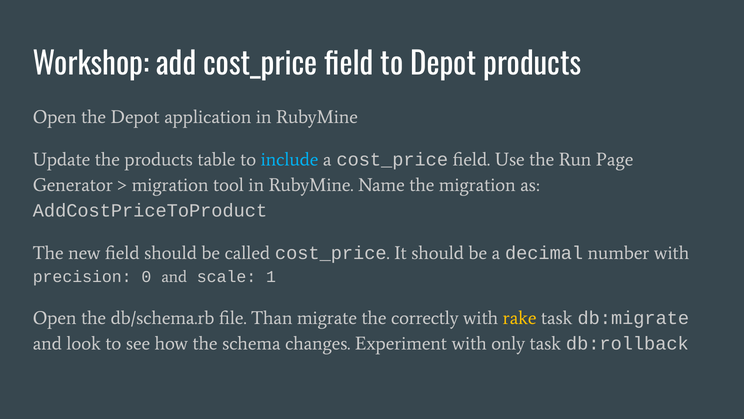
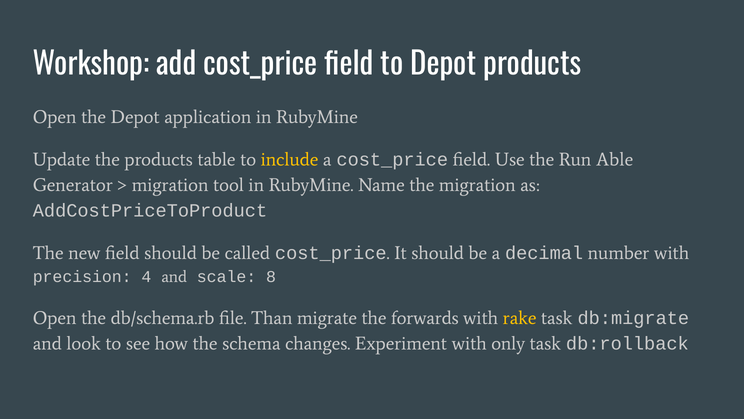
include colour: light blue -> yellow (290, 159)
Page: Page -> Able (615, 159)
0: 0 -> 4 (146, 277)
1: 1 -> 8 (271, 277)
correctly: correctly -> forwards (425, 318)
